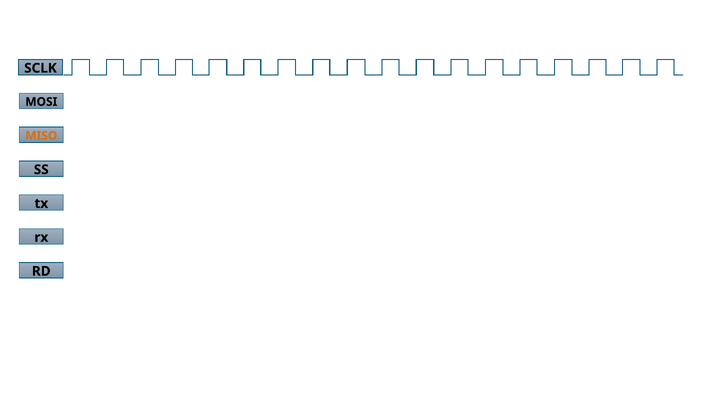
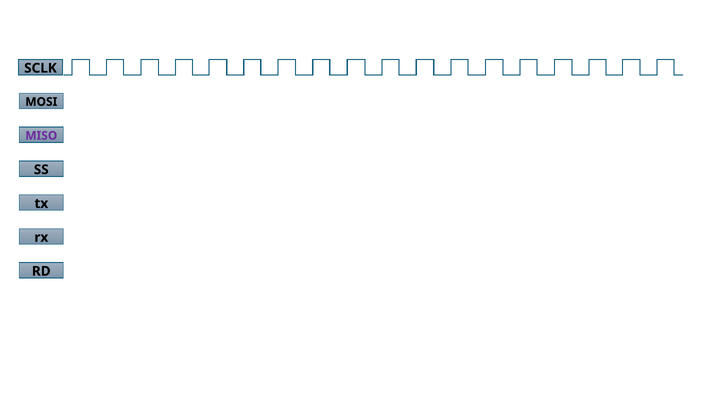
MISO colour: orange -> purple (41, 136)
